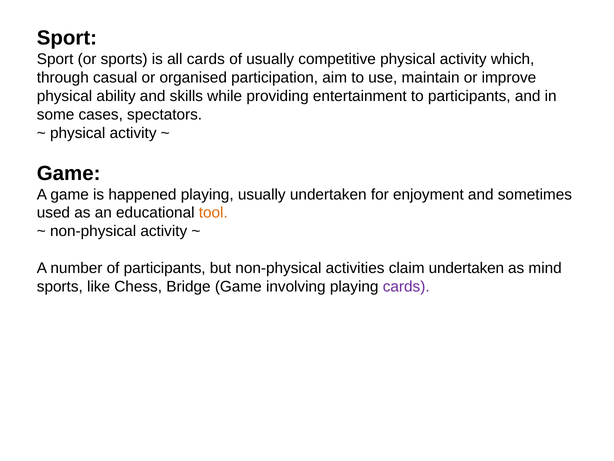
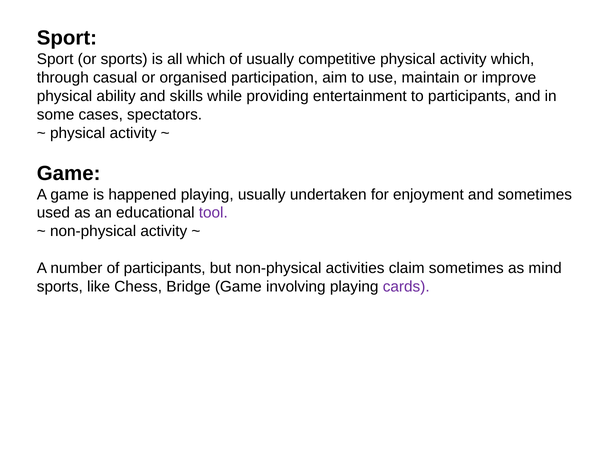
all cards: cards -> which (206, 59)
tool colour: orange -> purple (213, 213)
claim undertaken: undertaken -> sometimes (466, 268)
